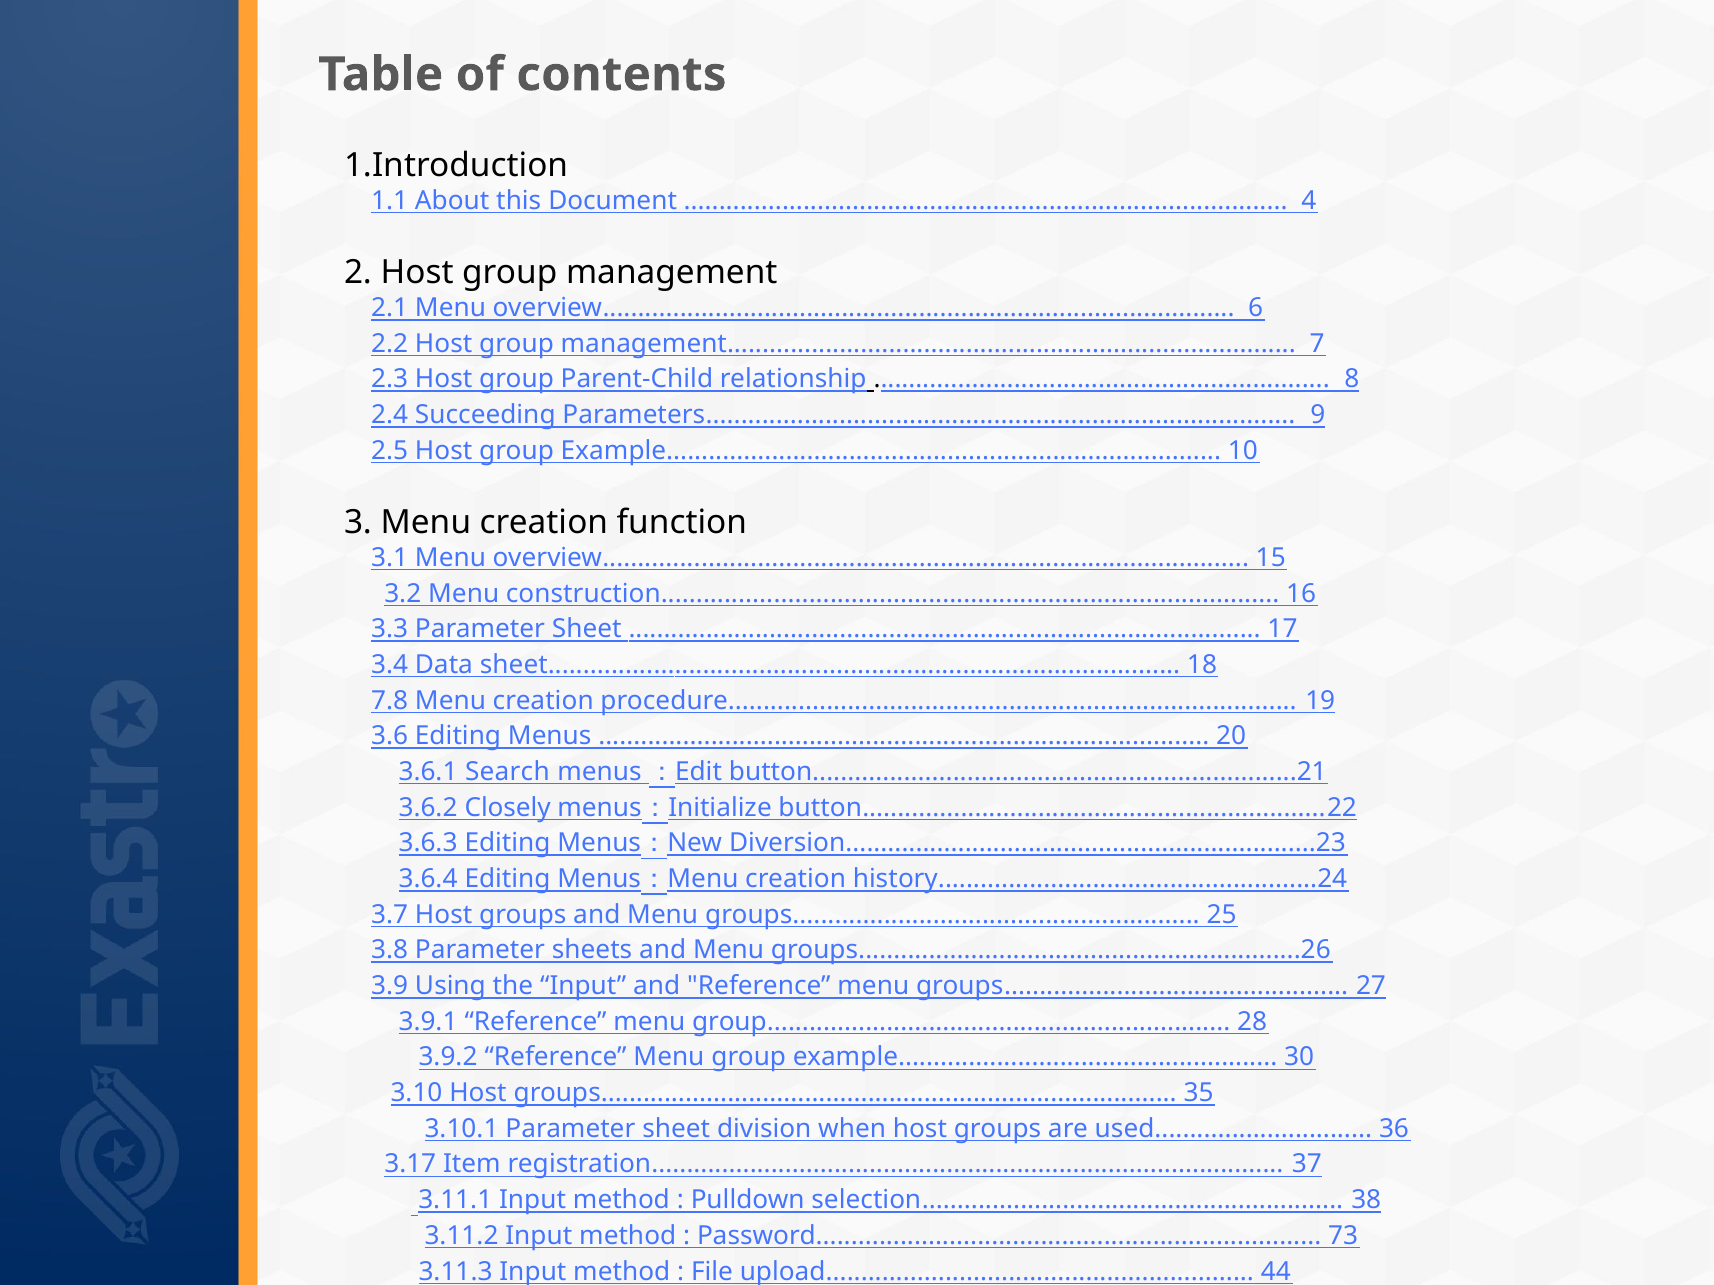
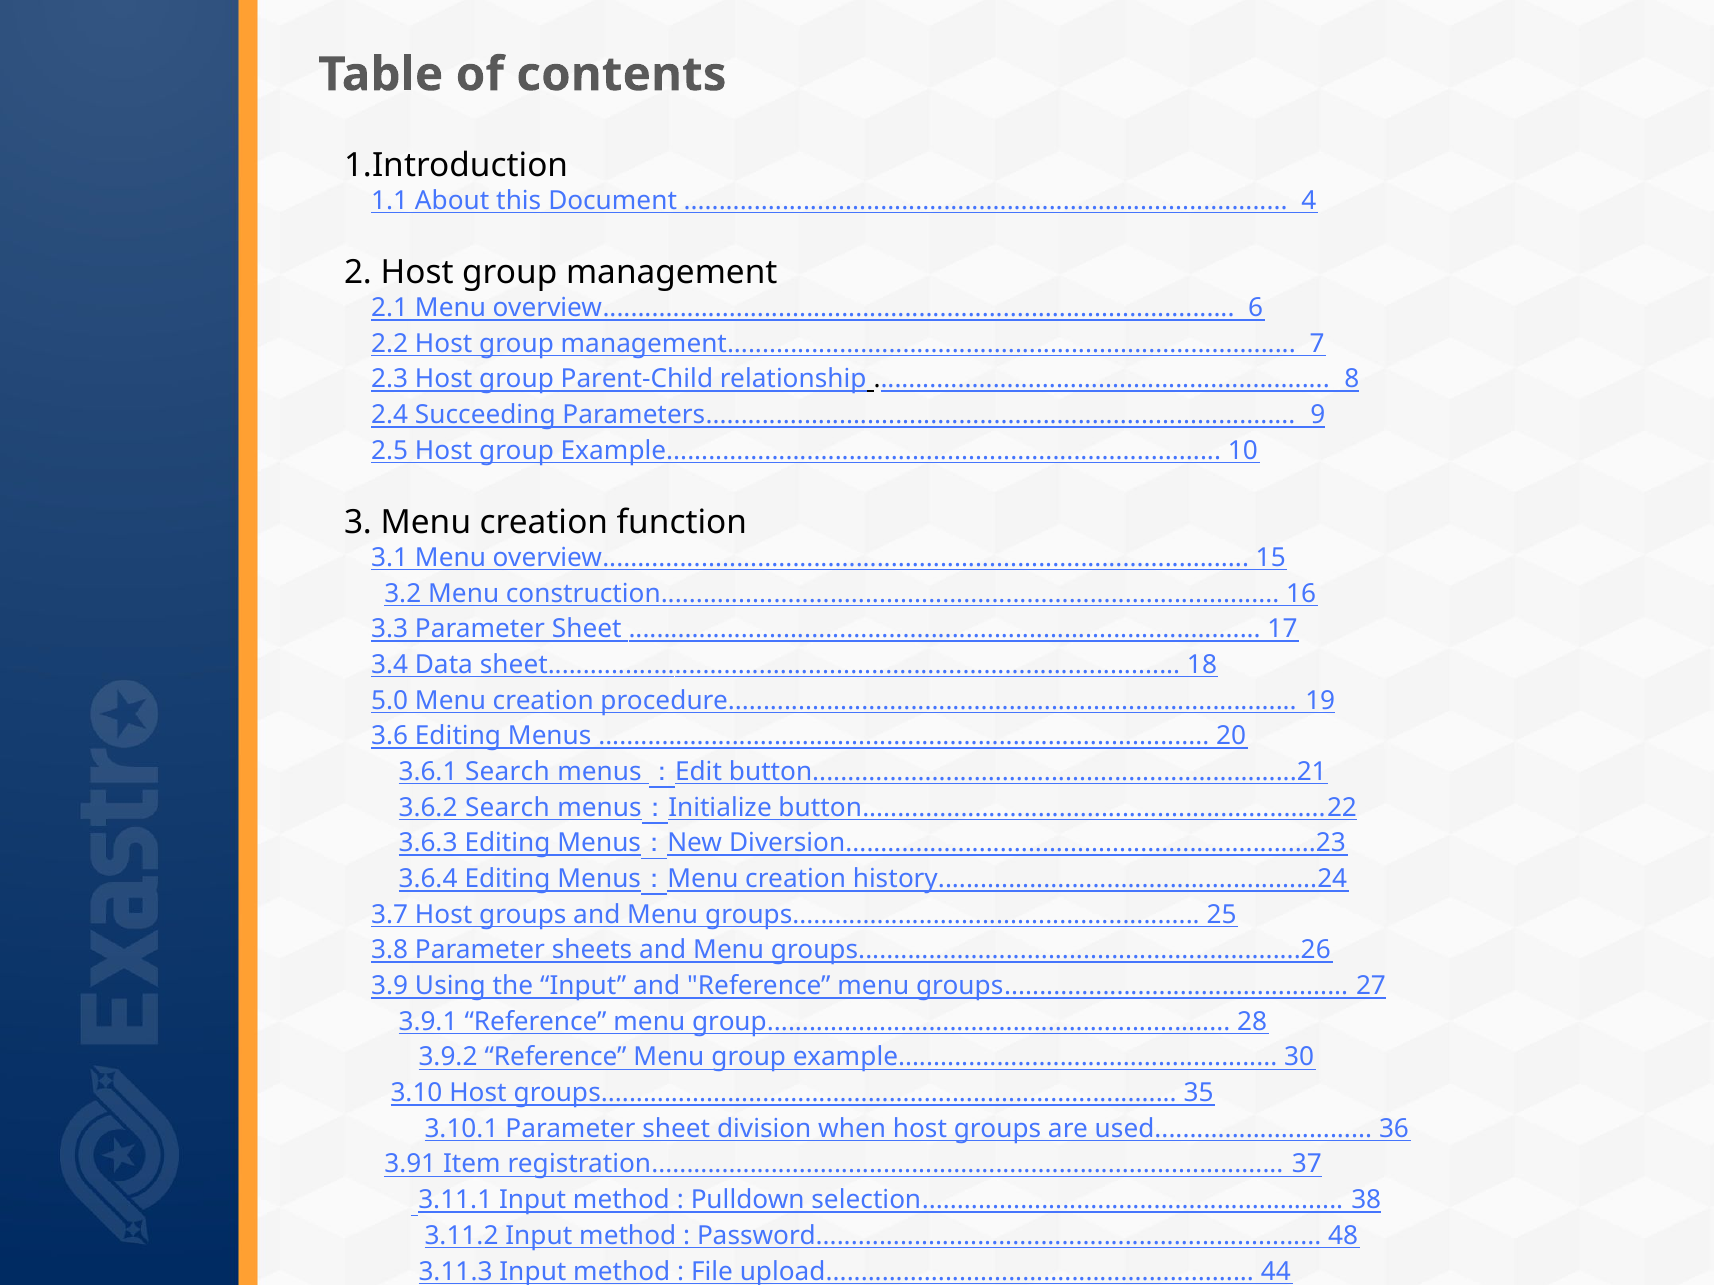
7.8: 7.8 -> 5.0 (390, 701)
3.6.2 Closely: Closely -> Search (507, 808)
3.17: 3.17 -> 3.91 (410, 1165)
73: 73 -> 48 (1343, 1236)
